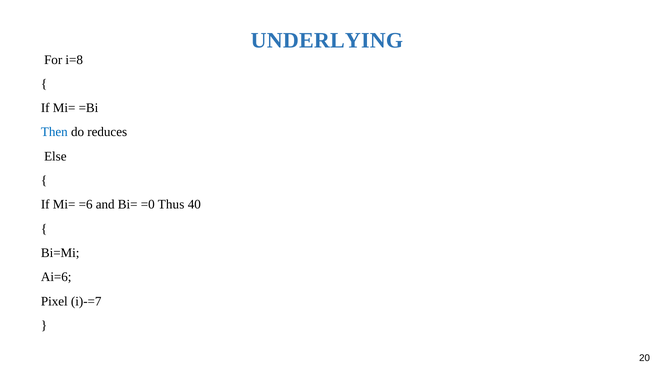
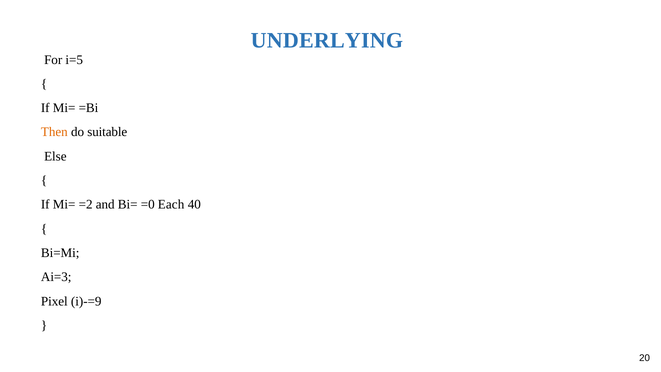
i=8: i=8 -> i=5 (74, 60)
Then colour: blue -> orange (54, 132)
reduces: reduces -> suitable (107, 132)
=6: =6 -> =2 (86, 205)
Thus: Thus -> Each (171, 205)
Ai=6: Ai=6 -> Ai=3 (56, 277)
i)-=7: i)-=7 -> i)-=9 (86, 301)
